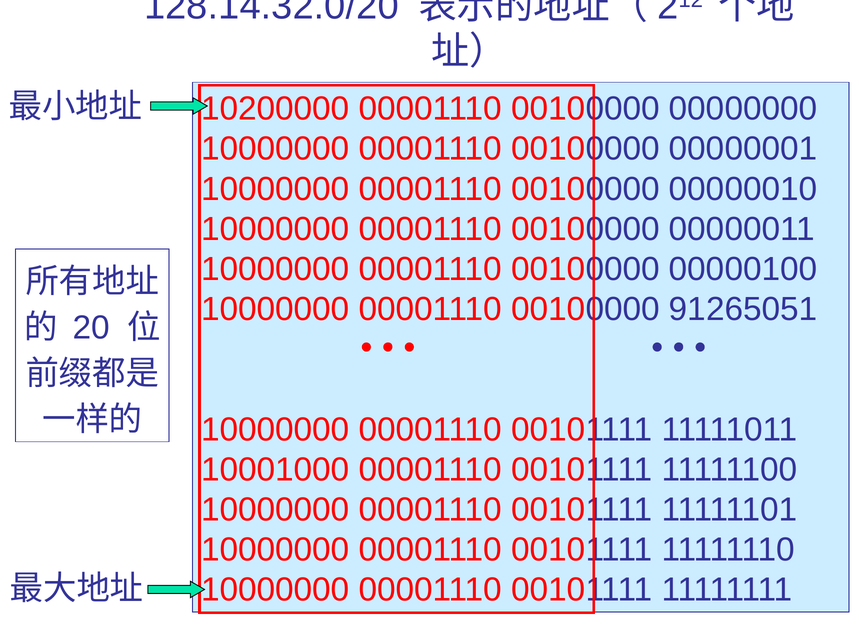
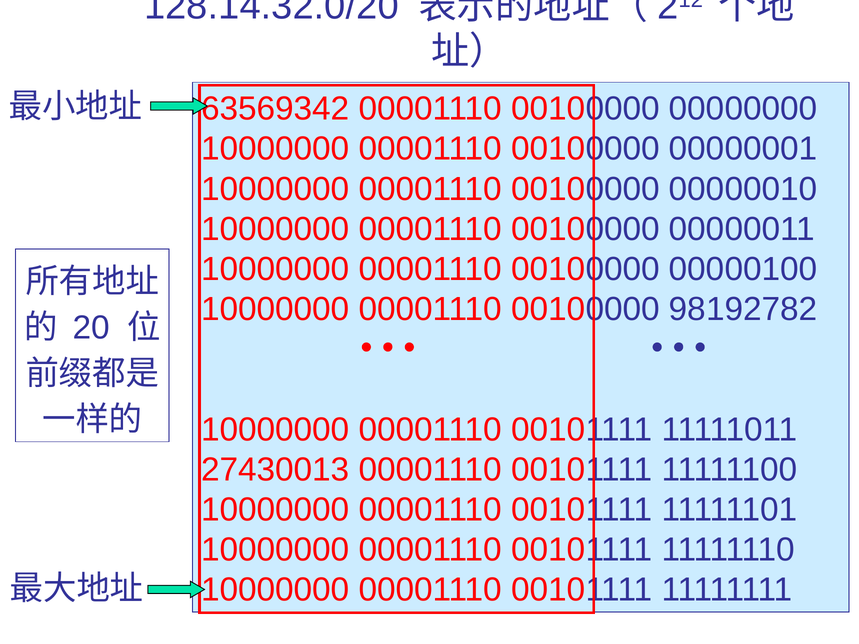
10200000: 10200000 -> 63569342 (275, 109)
91265051: 91265051 -> 98192782 (743, 309)
10001000: 10001000 -> 27430013 (275, 470)
